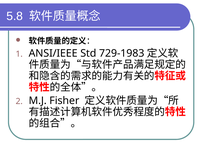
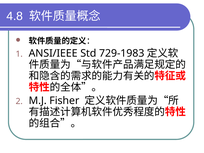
5.8: 5.8 -> 4.8 (15, 16)
